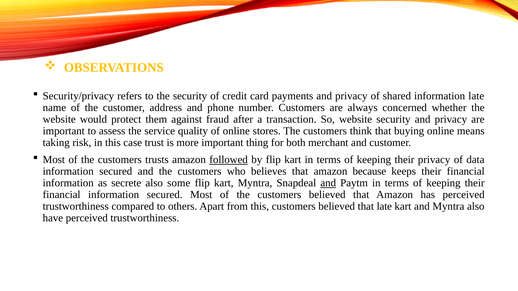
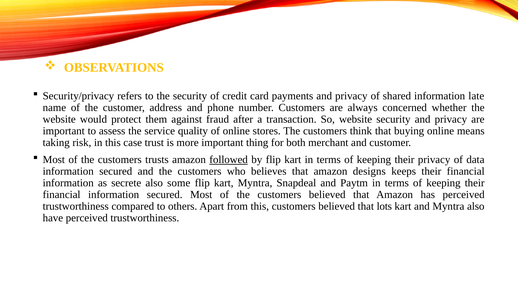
because: because -> designs (369, 171)
and underline: present -> none (328, 183)
that late: late -> lots (384, 206)
